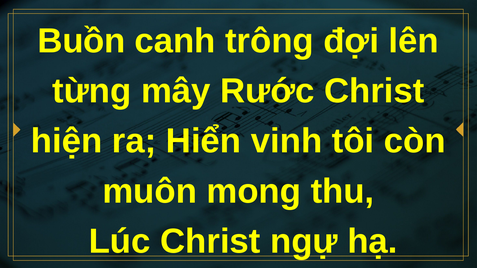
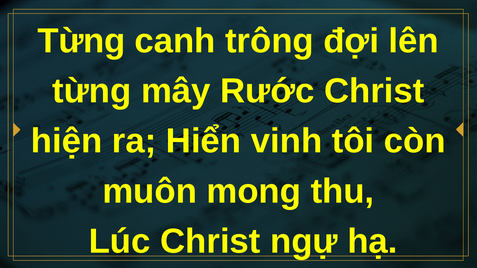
Buồn: Buồn -> Từng (81, 41)
